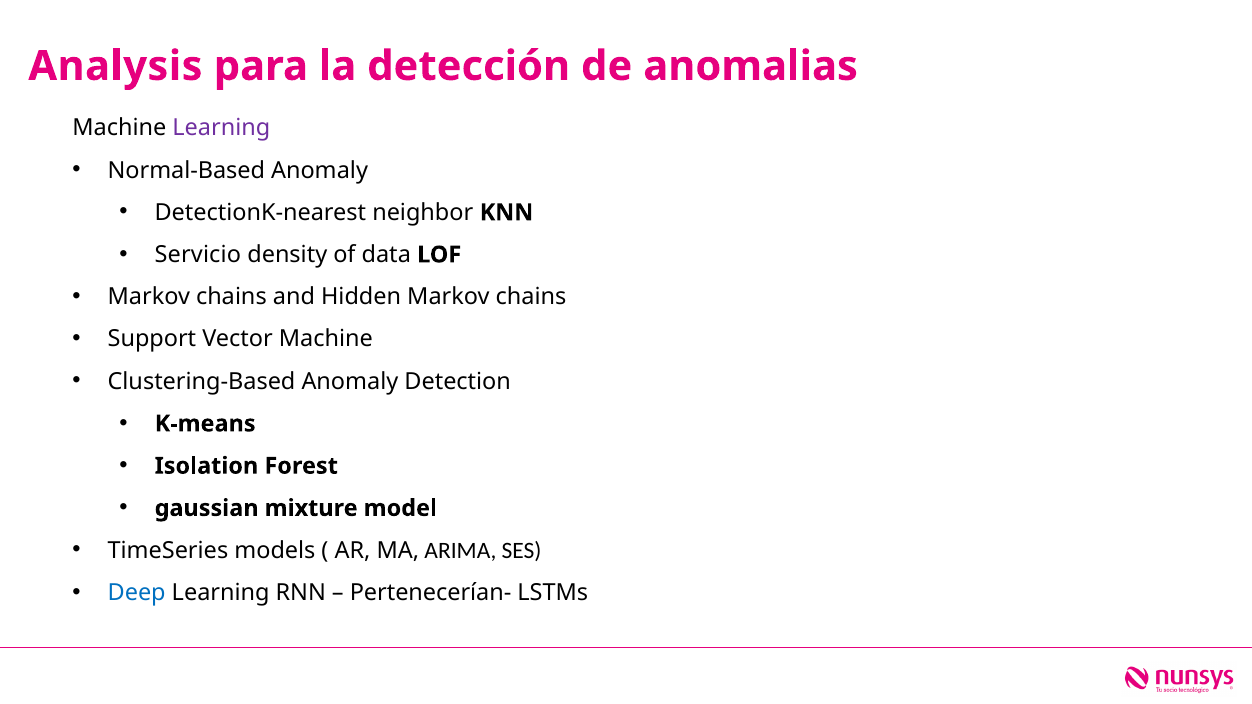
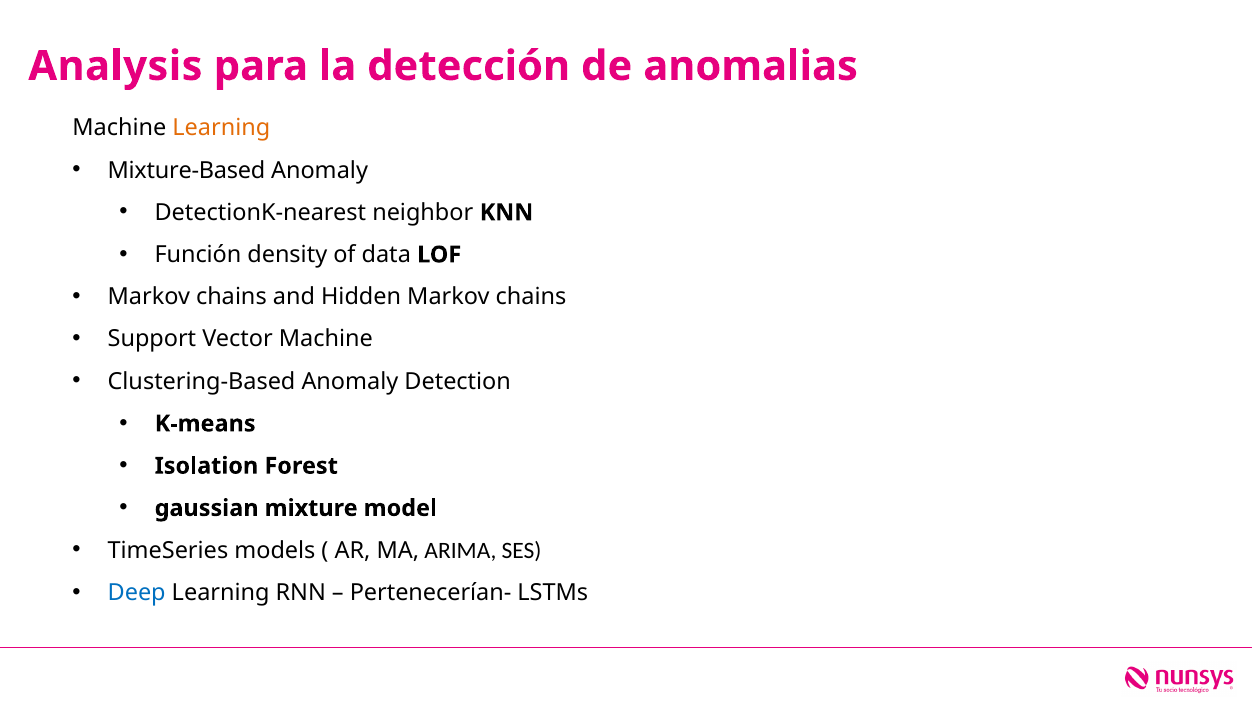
Learning colour: purple -> orange (221, 128)
Normal-Based: Normal-Based -> Mixture-Based (186, 170)
Servicio: Servicio -> Función (198, 255)
